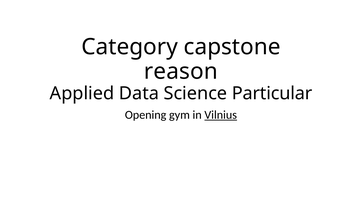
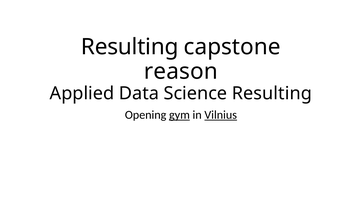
Category: Category -> Resulting (130, 47)
Science Particular: Particular -> Resulting (272, 93)
gym underline: none -> present (179, 115)
